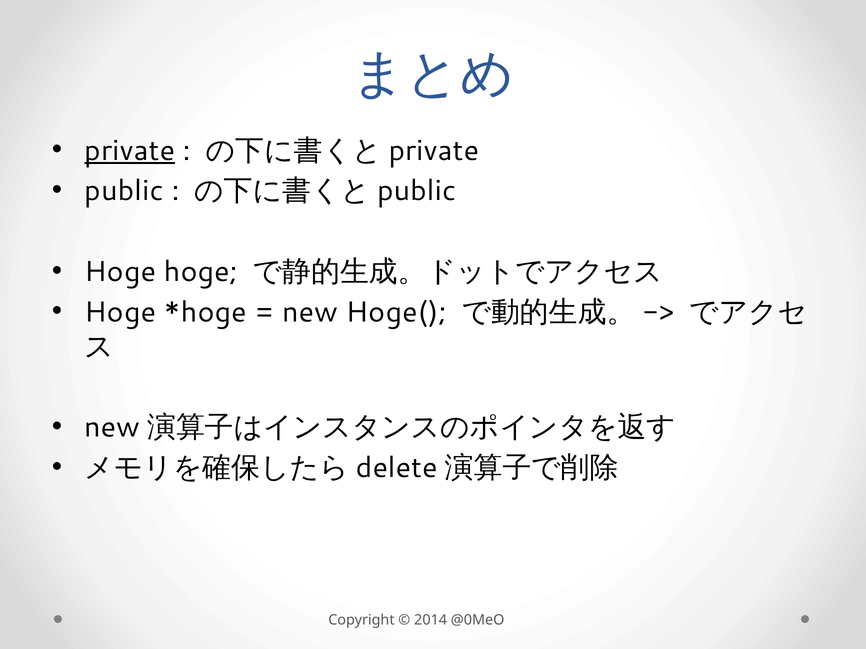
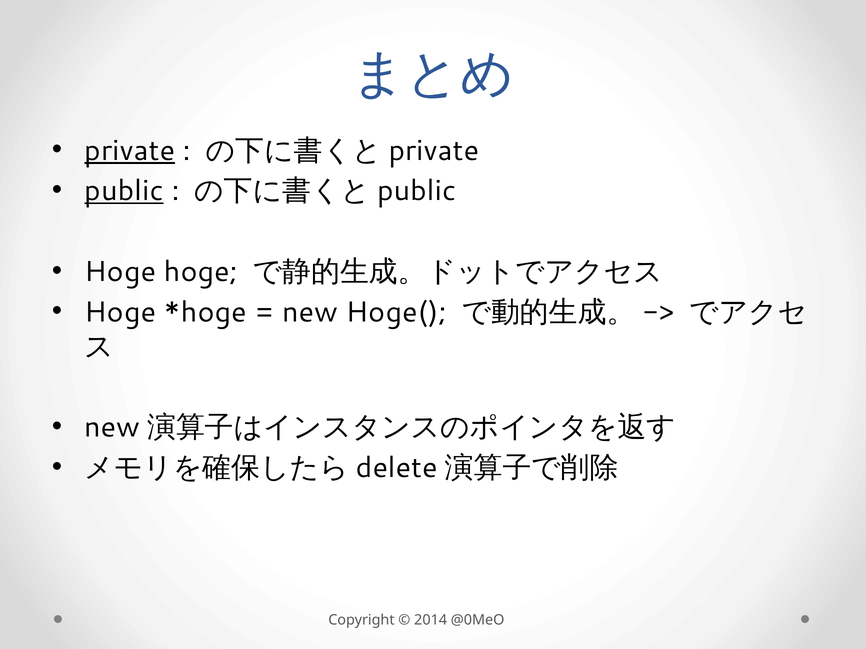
public underline: none -> present (124, 191)
